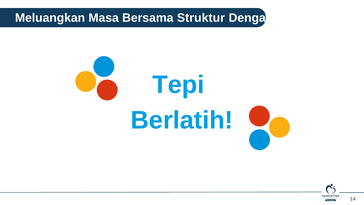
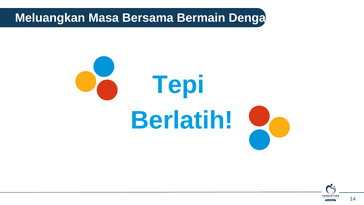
Struktur: Struktur -> Bermain (201, 18)
